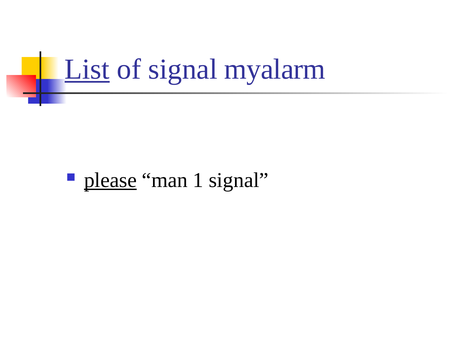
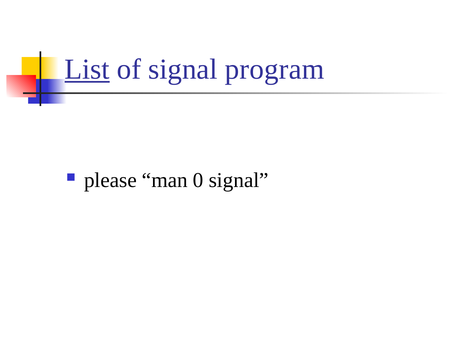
myalarm: myalarm -> program (275, 69)
please underline: present -> none (110, 180)
1: 1 -> 0 (198, 180)
